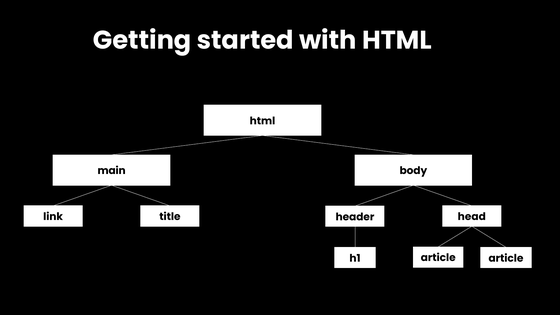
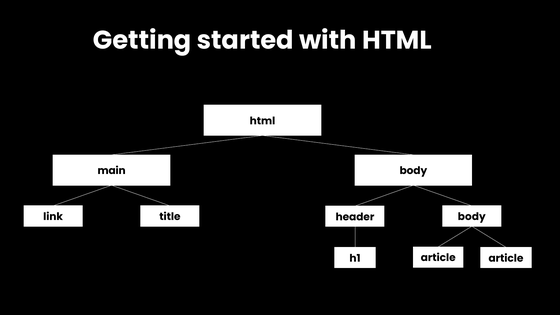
header head: head -> body (472, 217)
